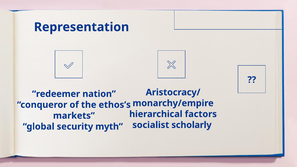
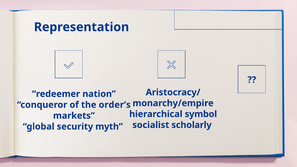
ethos’s: ethos’s -> order’s (115, 105)
factors: factors -> symbol (201, 114)
